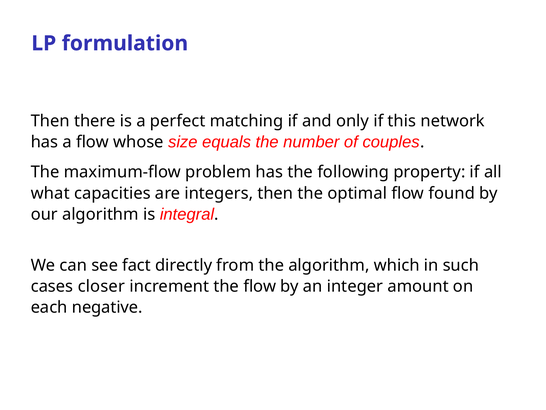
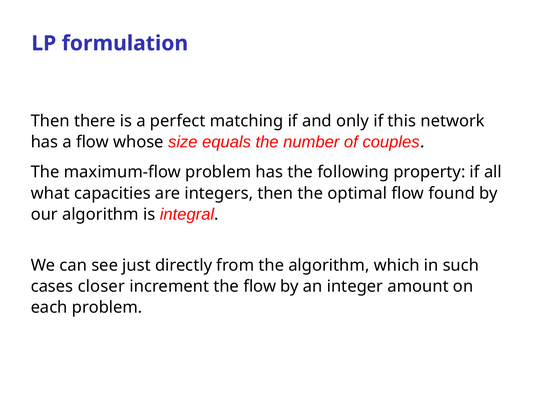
fact: fact -> just (136, 265)
each negative: negative -> problem (107, 307)
